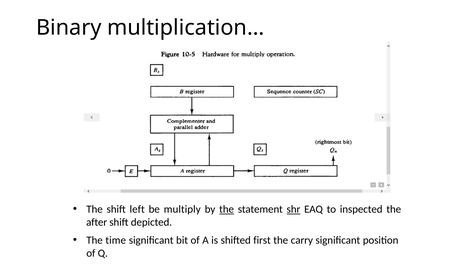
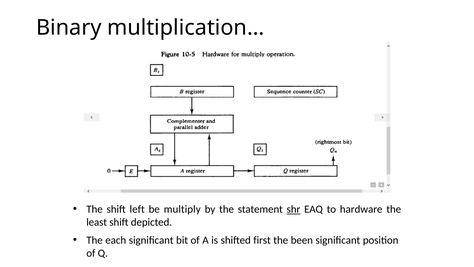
the underline: present -> none (227, 209)
inspected: inspected -> hardware (361, 209)
after: after -> least (97, 222)
time: time -> each (116, 240)
carry: carry -> been (302, 240)
